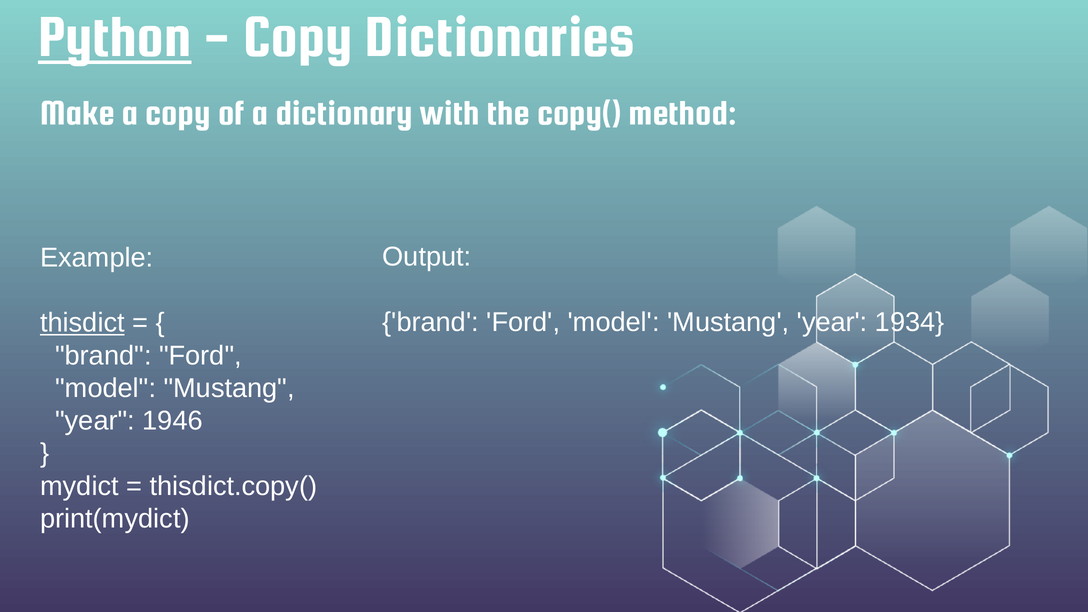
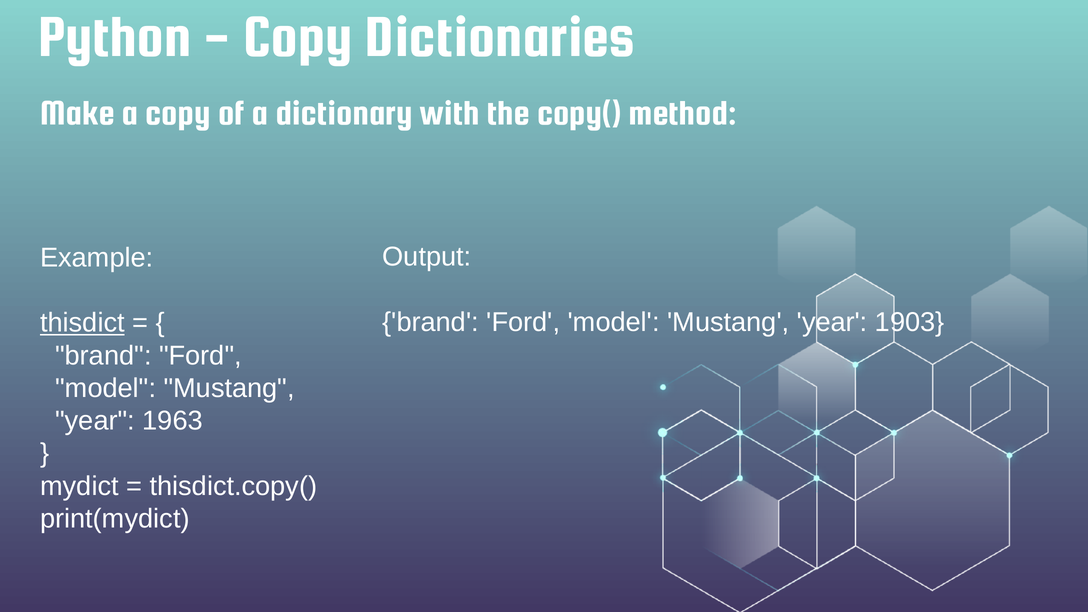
Python underline: present -> none (115, 36)
1934: 1934 -> 1903 (910, 322)
1946: 1946 -> 1963 (173, 421)
